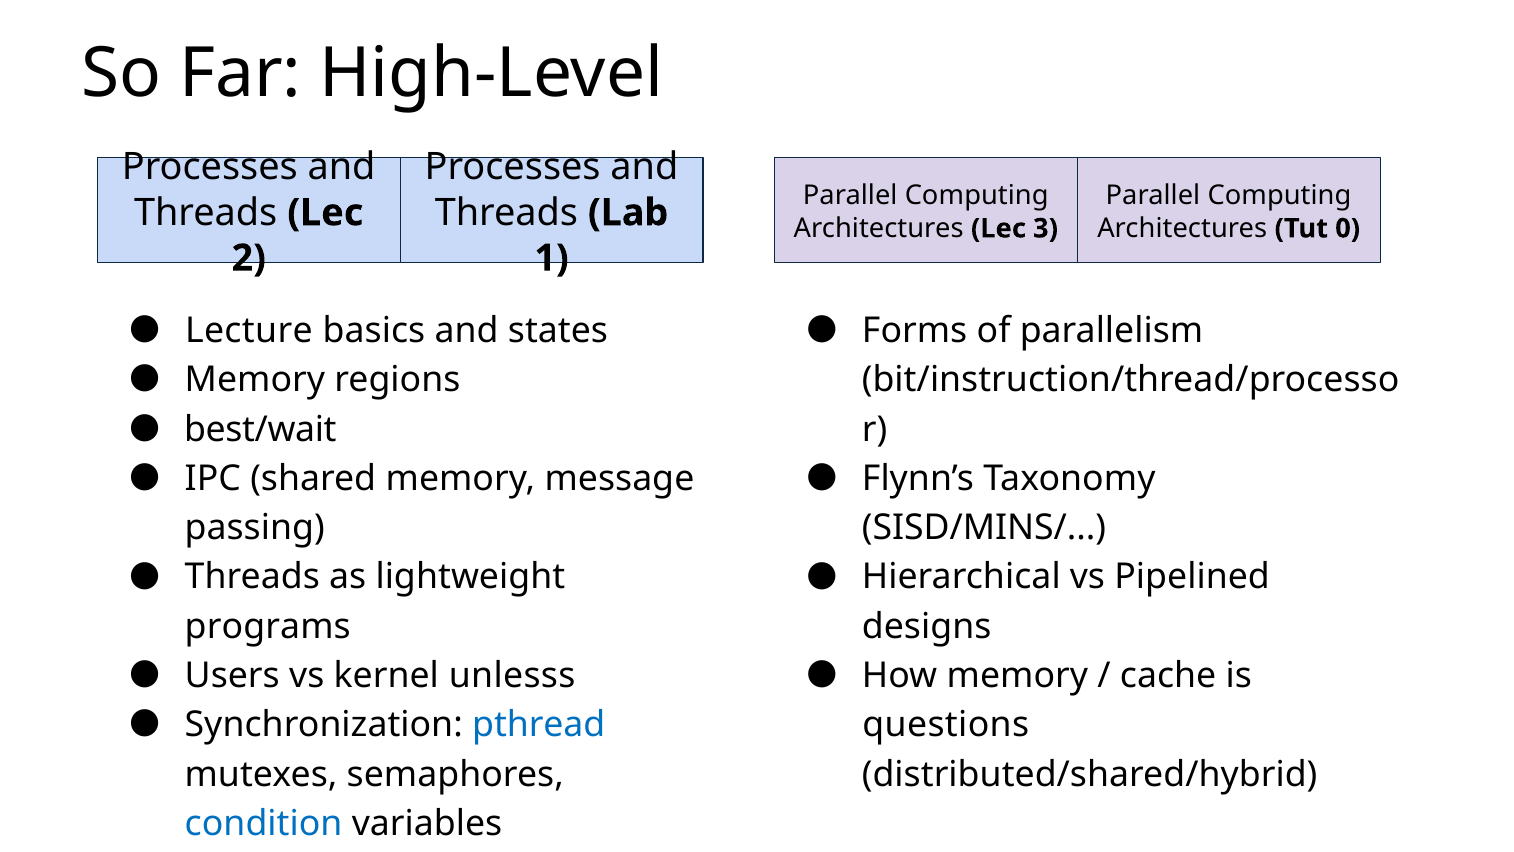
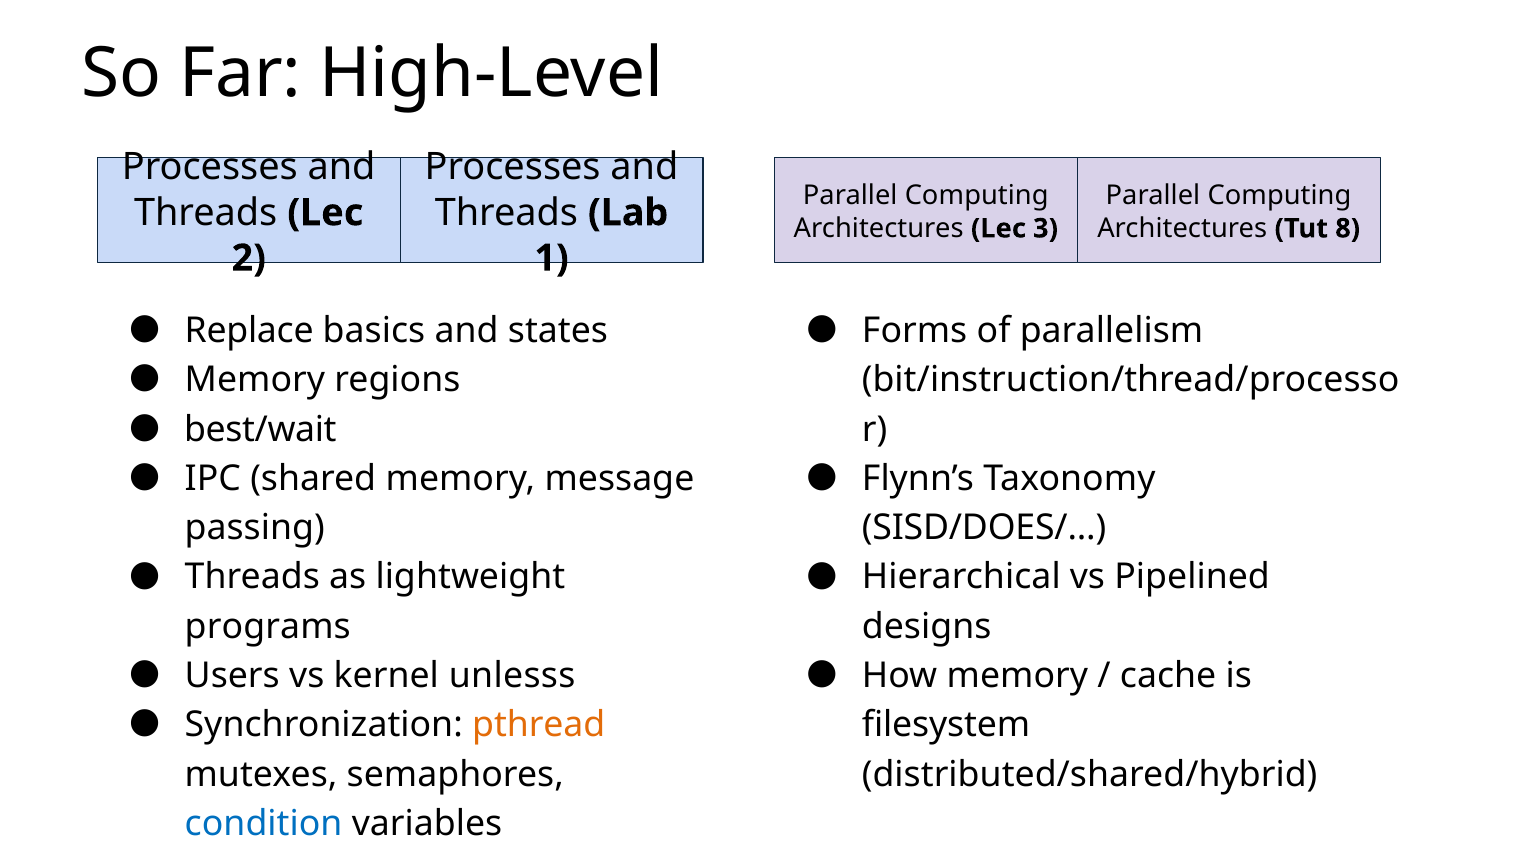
0: 0 -> 8 (1348, 228)
Lecture: Lecture -> Replace (249, 331)
SISD/MINS/: SISD/MINS/ -> SISD/DOES/ (984, 528)
pthread colour: blue -> orange (539, 725)
questions: questions -> filesystem (946, 725)
